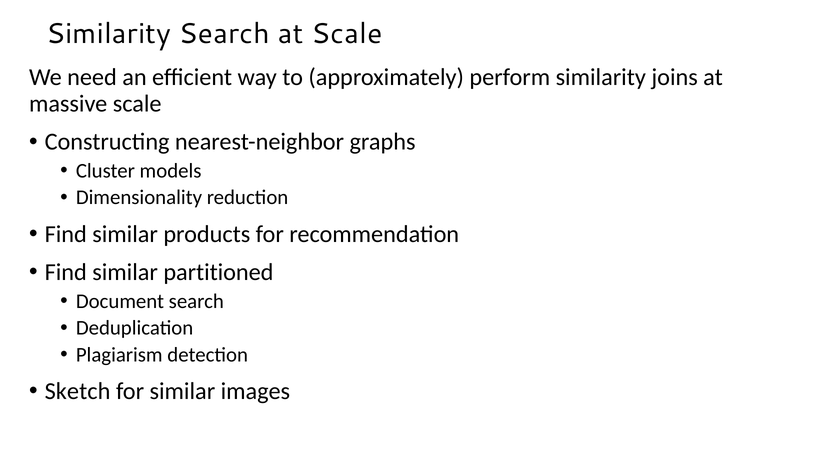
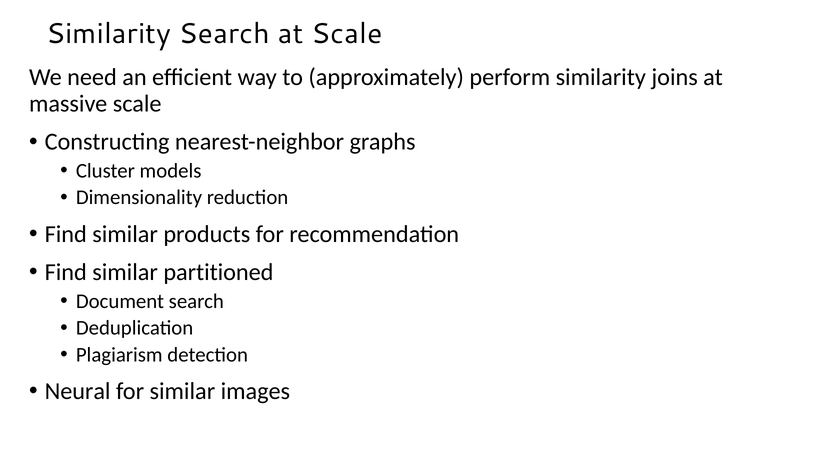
Sketch: Sketch -> Neural (78, 391)
